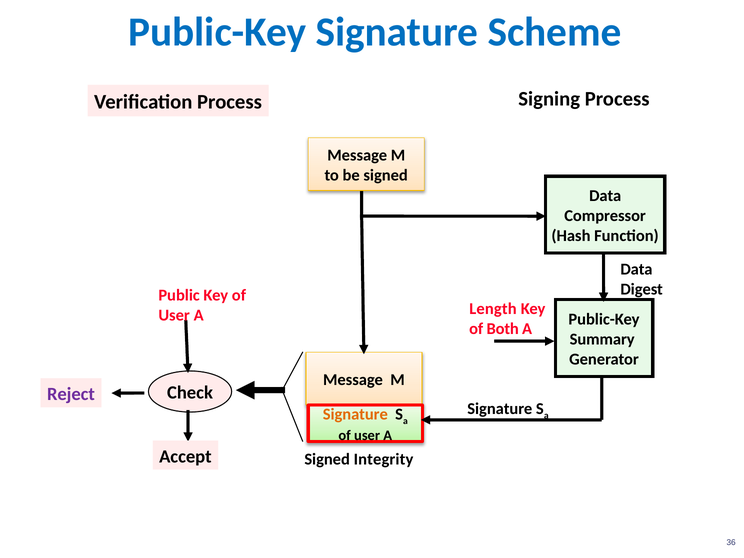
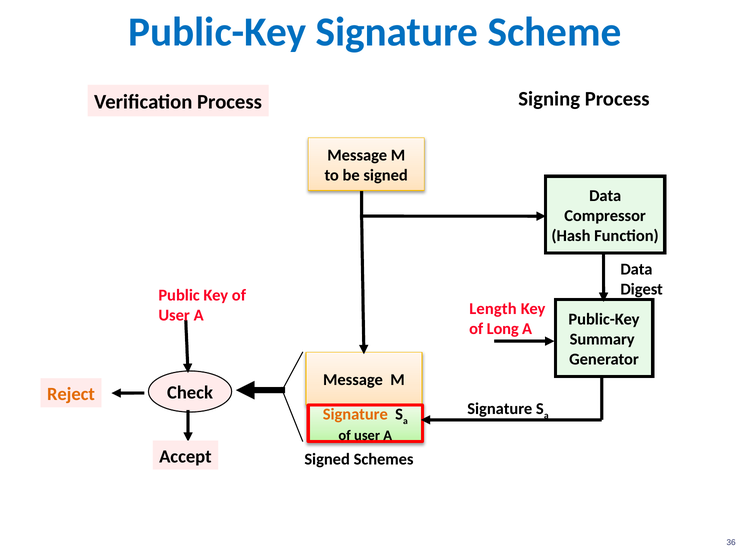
Both: Both -> Long (503, 329)
Reject colour: purple -> orange (71, 394)
Integrity: Integrity -> Schemes (384, 459)
